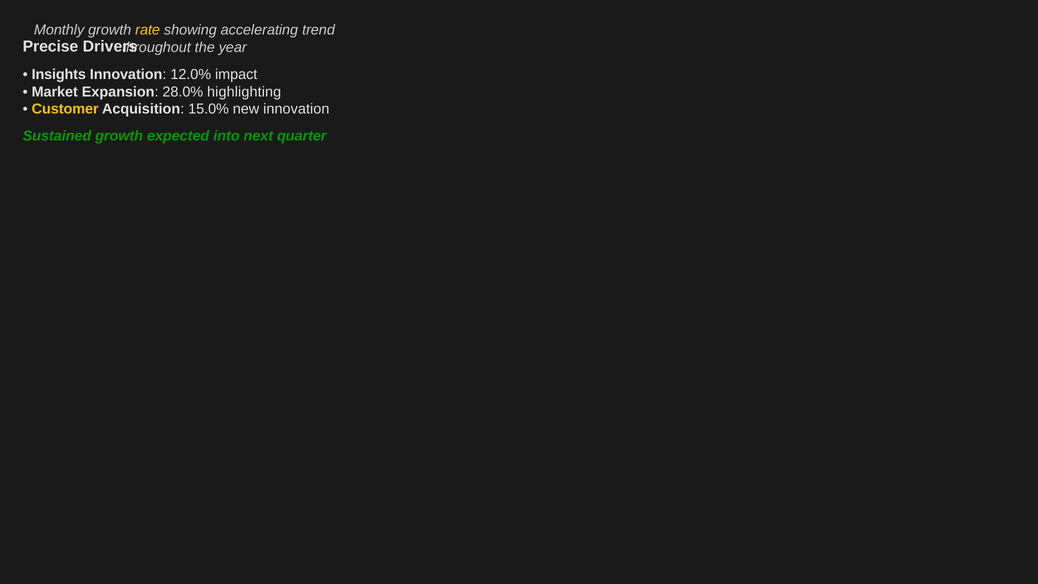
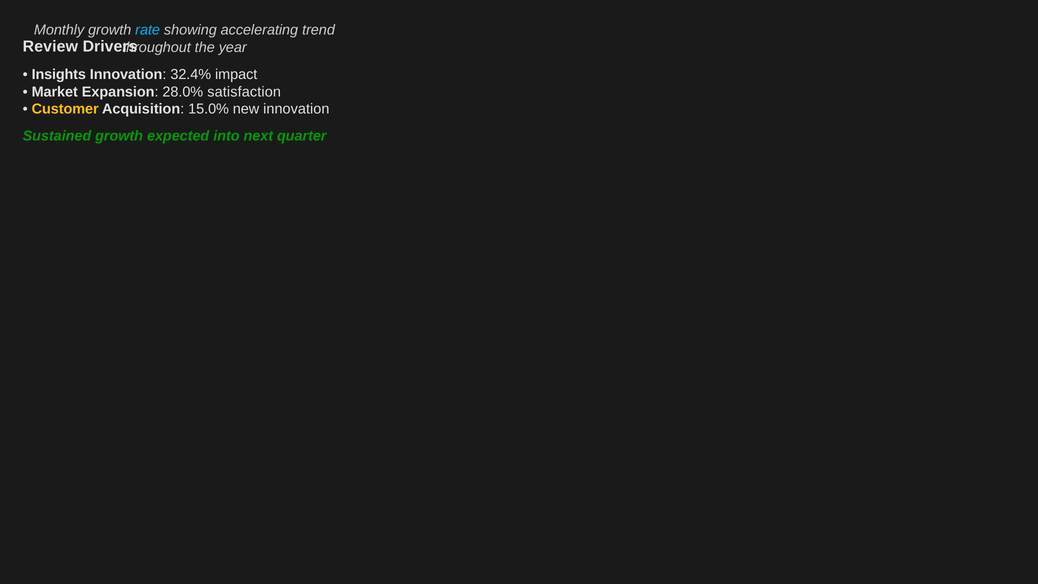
rate colour: yellow -> light blue (148, 30)
Precise: Precise -> Review (50, 46)
12.0%: 12.0% -> 32.4% (191, 75)
highlighting: highlighting -> satisfaction (244, 92)
